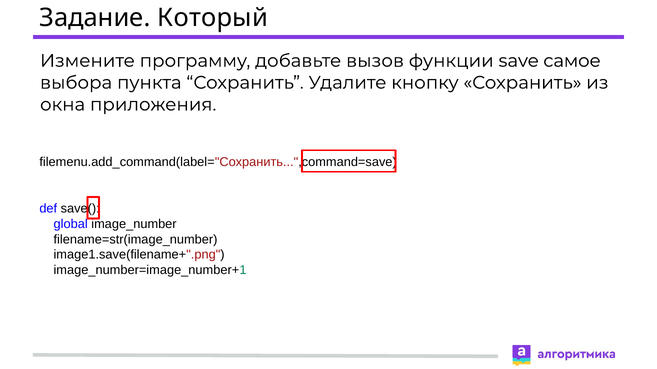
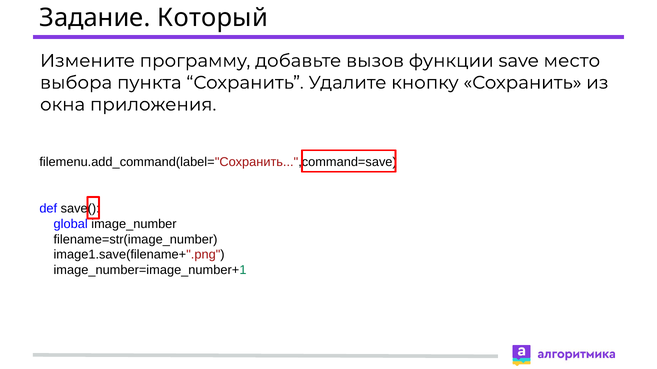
самое: самое -> место (572, 61)
